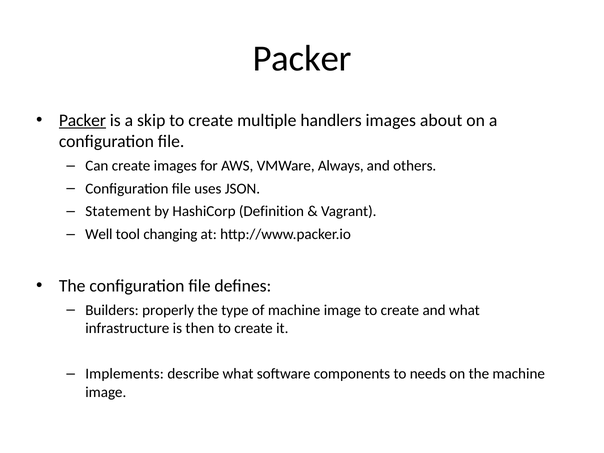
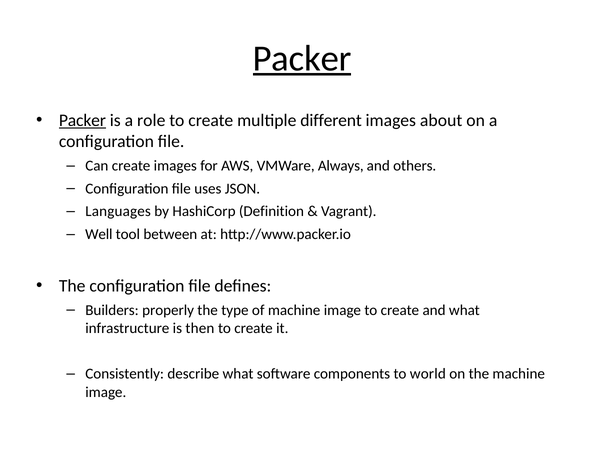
Packer underline: none -> present (302, 58)
skip: skip -> role (151, 121)
handlers: handlers -> different (331, 121)
Statement: Statement -> Languages (118, 211)
changing: changing -> between (170, 234)
Implements: Implements -> Consistently (125, 374)
needs: needs -> world (428, 374)
